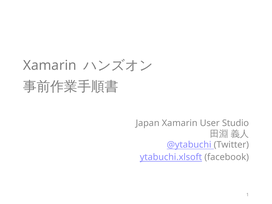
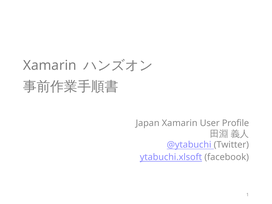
Studio: Studio -> Profile (235, 123)
